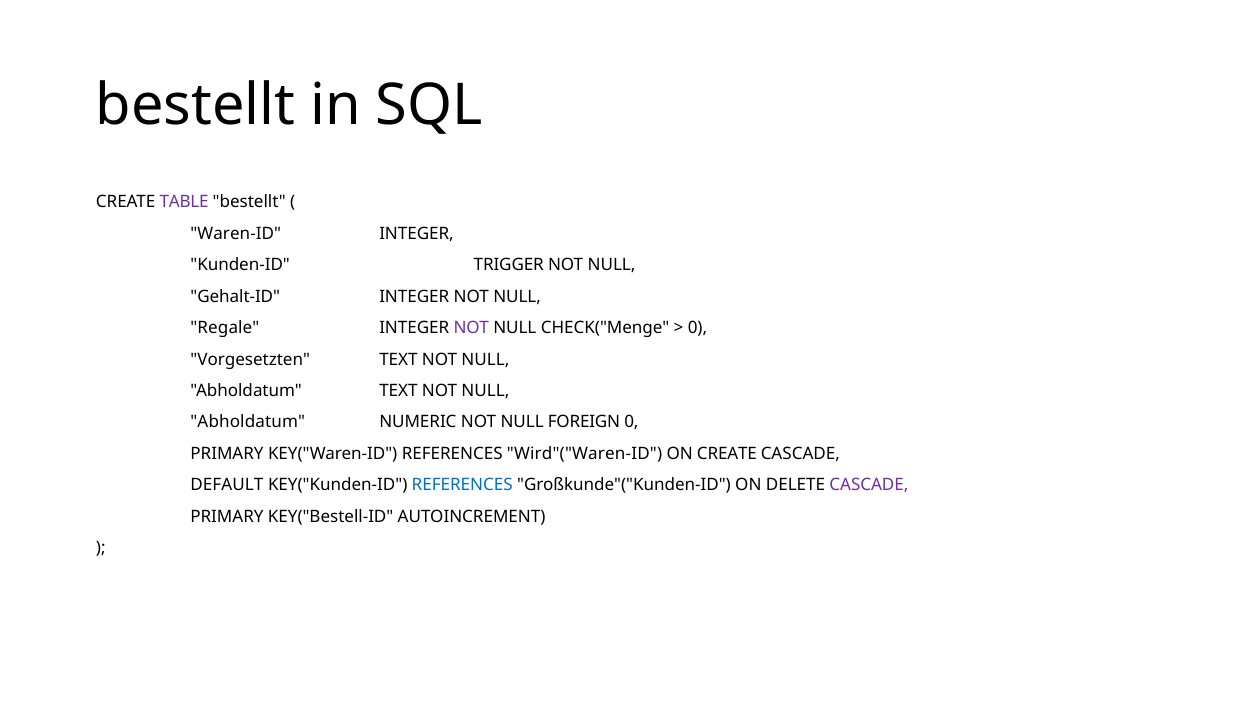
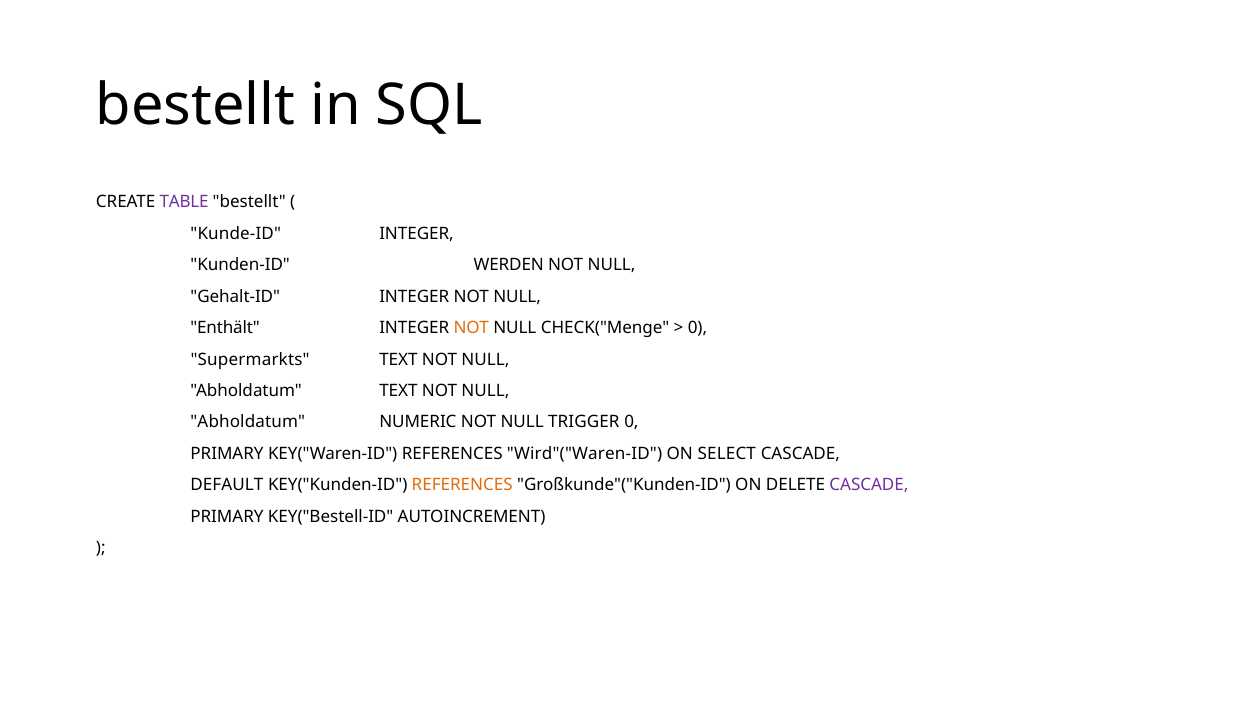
Waren-ID: Waren-ID -> Kunde-ID (236, 234)
TRIGGER: TRIGGER -> WERDEN (509, 265)
Regale: Regale -> Enthält (225, 328)
NOT colour: purple -> orange (471, 328)
Vorgesetzten: Vorgesetzten -> Supermarkts (250, 360)
FOREIGN: FOREIGN -> TRIGGER (584, 422)
ON CREATE: CREATE -> SELECT (727, 454)
REFERENCES colour: blue -> orange (462, 485)
